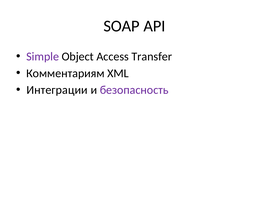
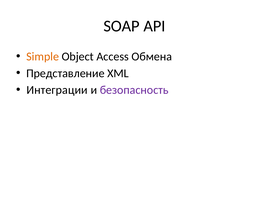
Simple colour: purple -> orange (43, 56)
Transfer: Transfer -> Обмена (152, 56)
Комментариям: Комментариям -> Представление (65, 73)
